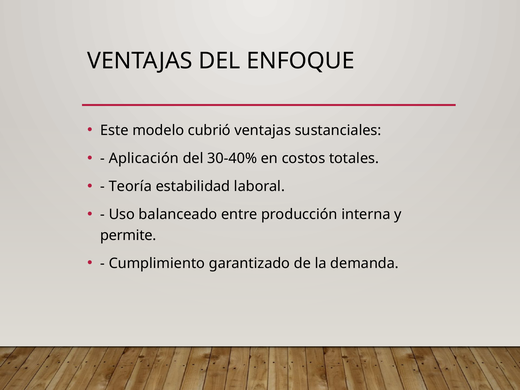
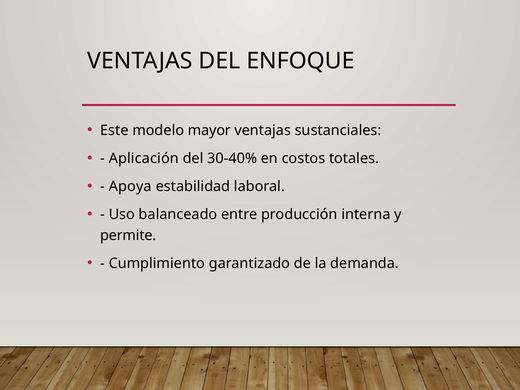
cubrió: cubrió -> mayor (209, 130)
Teoría: Teoría -> Apoya (130, 186)
